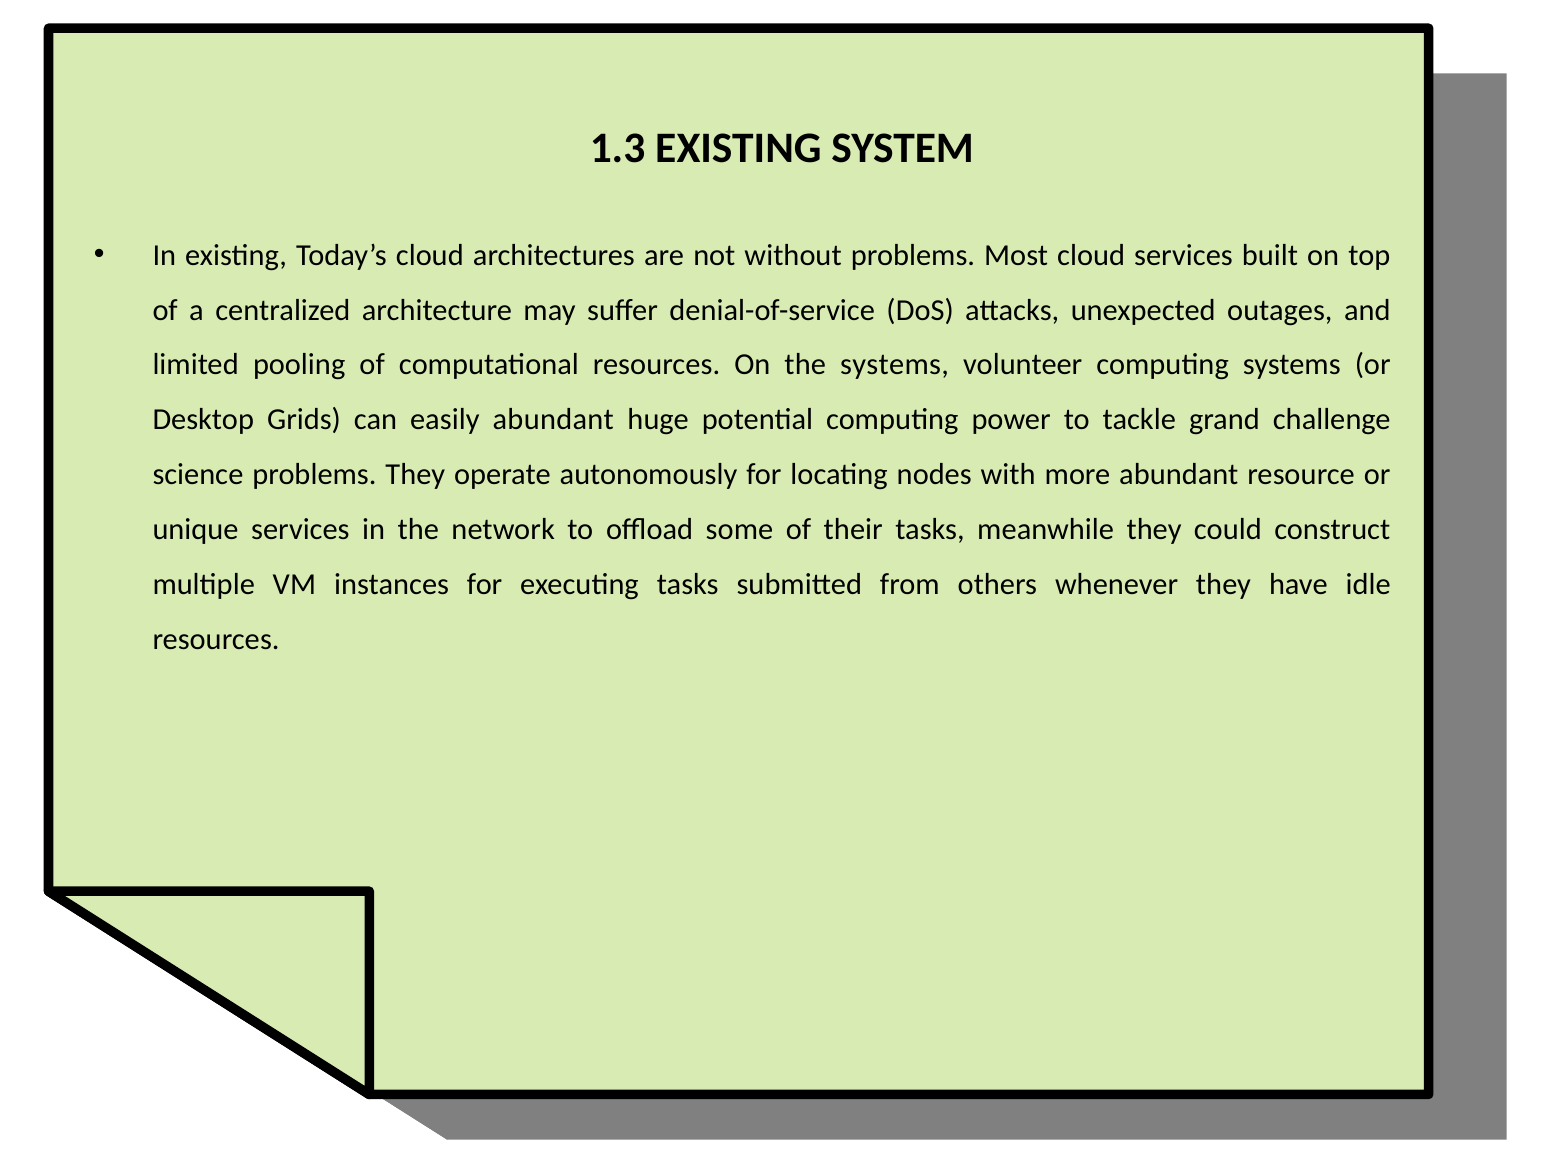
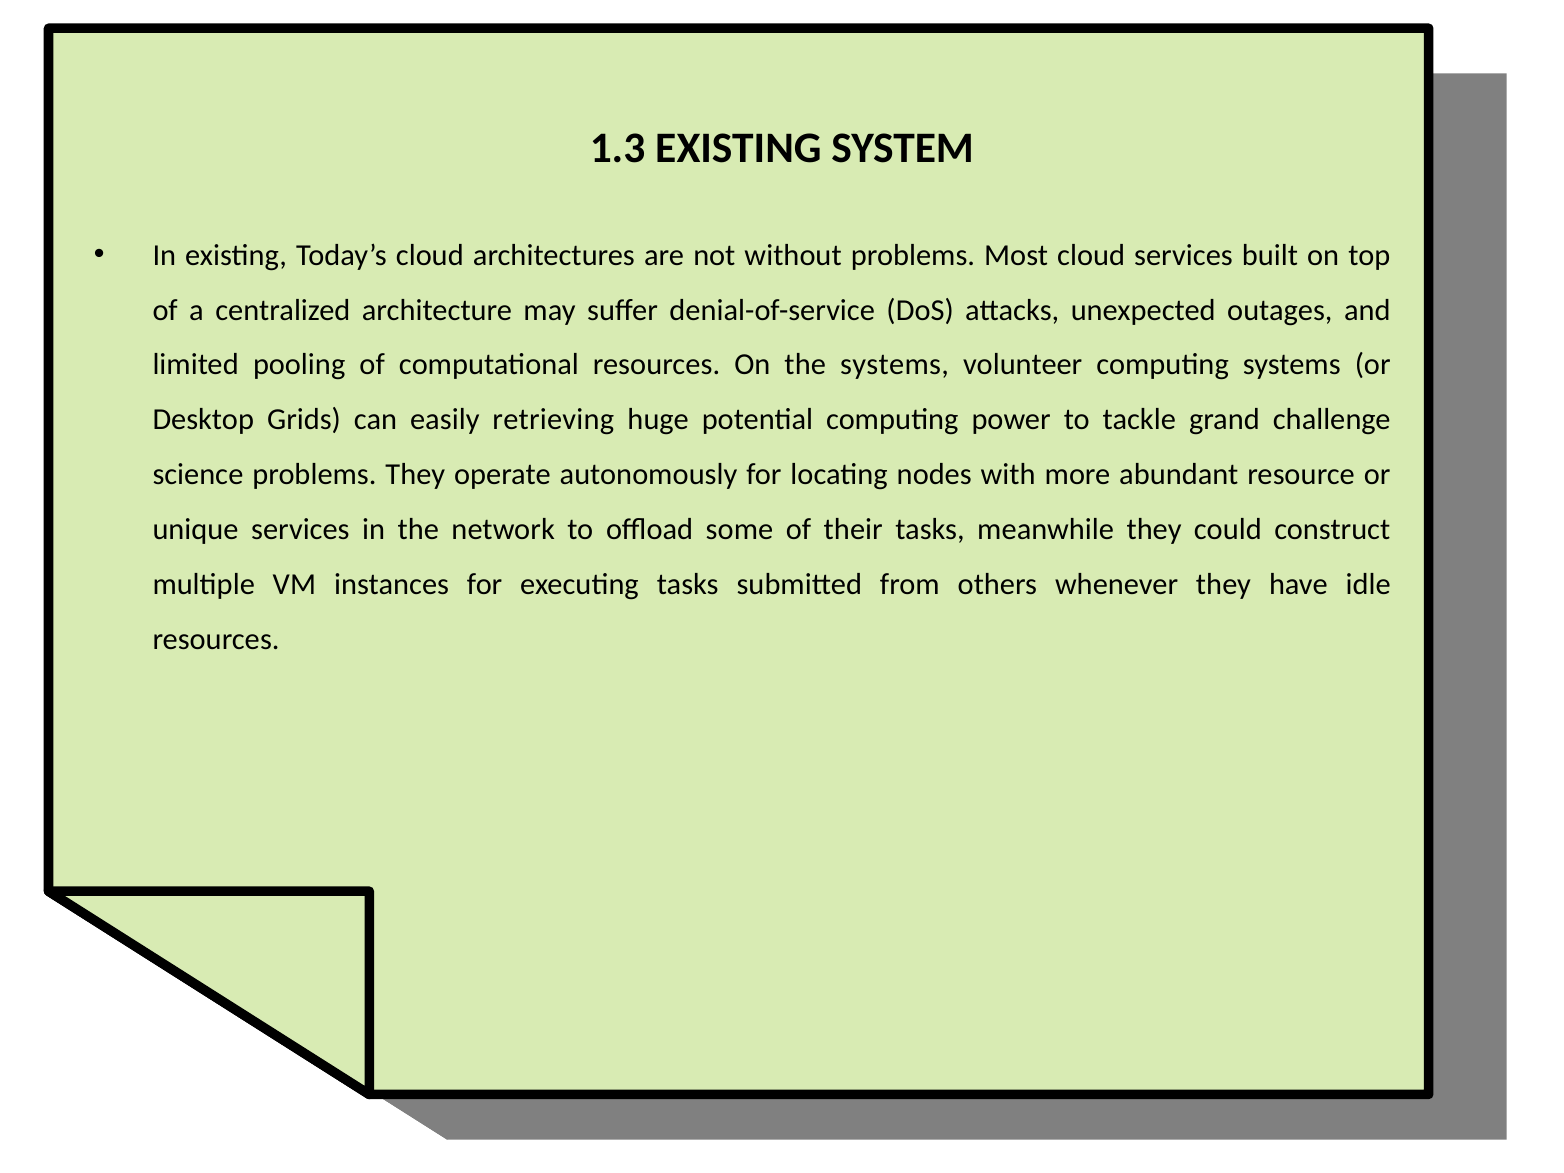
easily abundant: abundant -> retrieving (553, 420)
